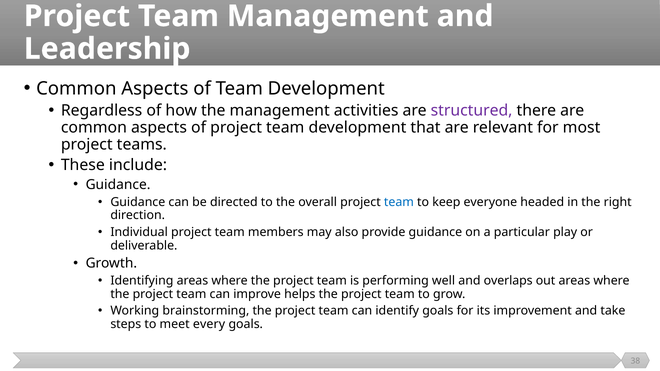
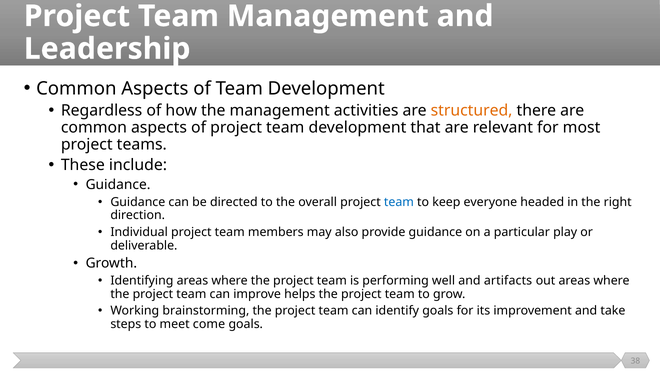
structured colour: purple -> orange (472, 111)
overlaps: overlaps -> artifacts (508, 281)
every: every -> come (209, 324)
